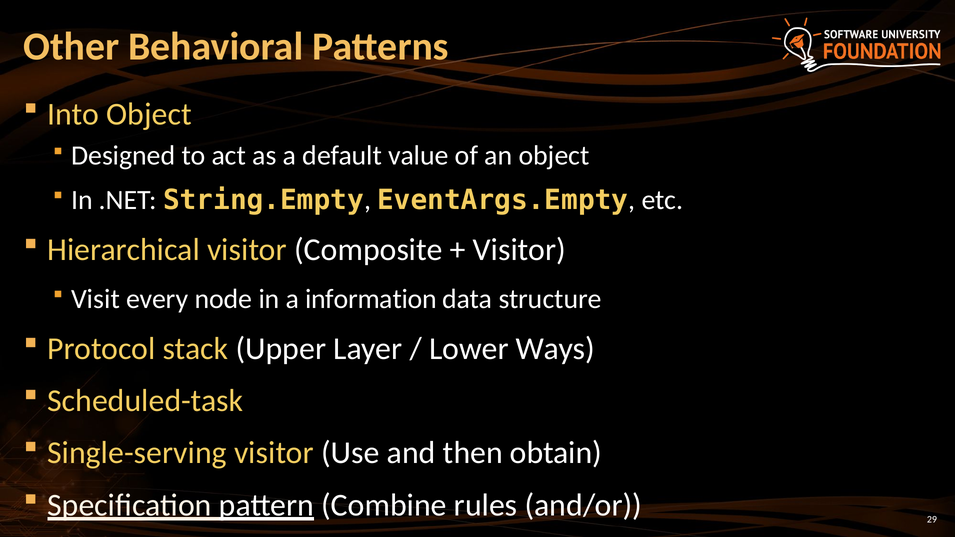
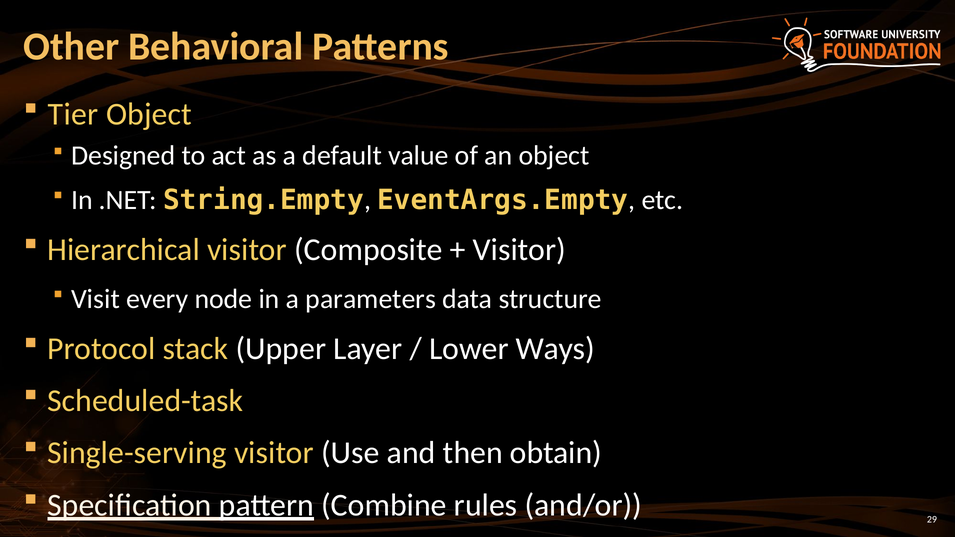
Into: Into -> Tier (73, 114)
information: information -> parameters (371, 299)
